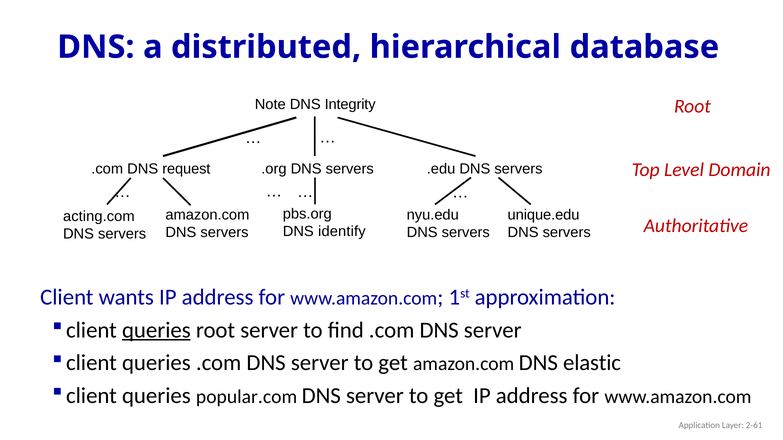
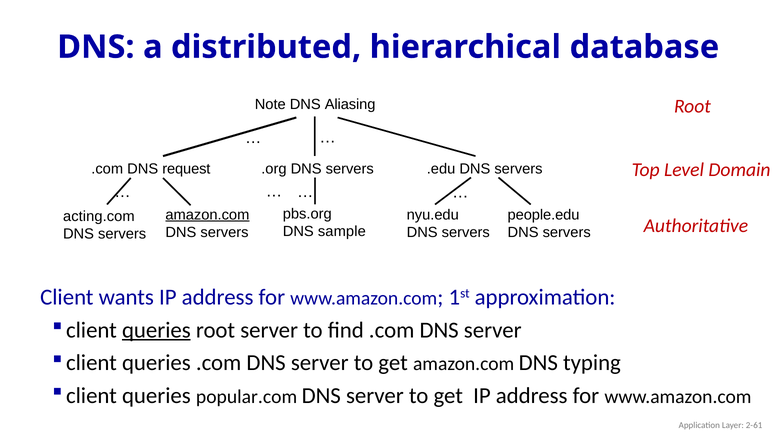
Integrity: Integrity -> Aliasing (350, 105)
amazon.com underline: none -> present (207, 215)
unique.edu: unique.edu -> people.edu (544, 215)
identify: identify -> sample (342, 232)
elastic: elastic -> typing (592, 363)
